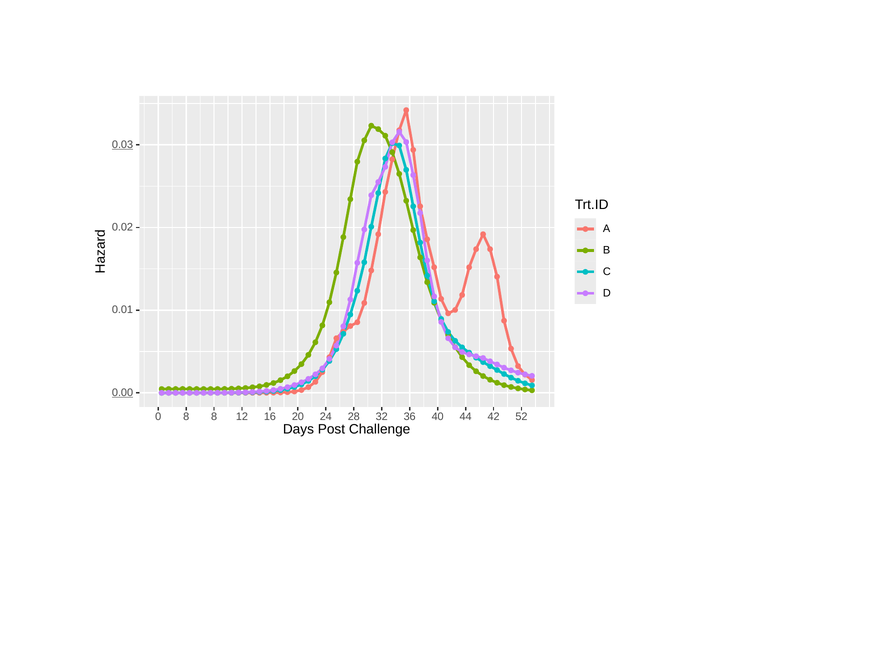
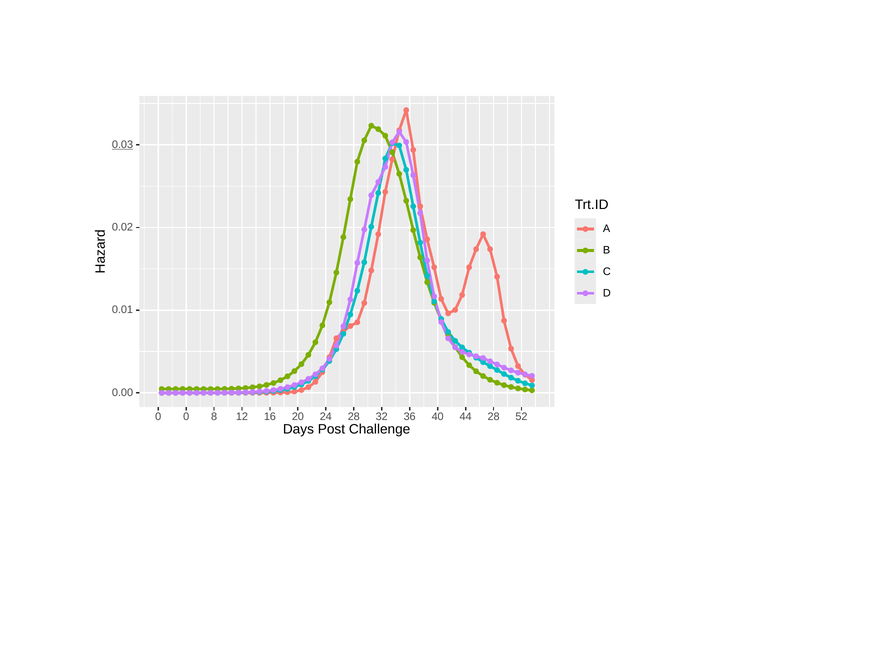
0.00 underline: present -> none (123, 392)
0 8: 8 -> 0 (186, 417)
44 42: 42 -> 28 (494, 417)
